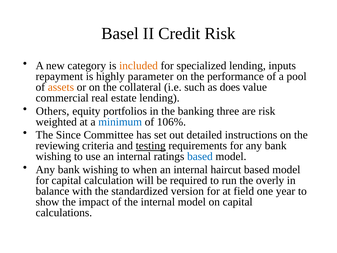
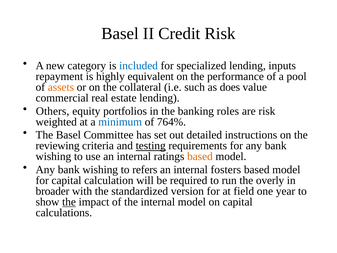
included colour: orange -> blue (139, 66)
parameter: parameter -> equivalent (151, 76)
three: three -> roles (228, 111)
106%: 106% -> 764% (171, 122)
The Since: Since -> Basel (68, 135)
based colour: blue -> orange (200, 156)
when: when -> refers (145, 169)
haircut: haircut -> fosters (226, 169)
balance: balance -> broader (53, 191)
the underline: none -> present (69, 202)
